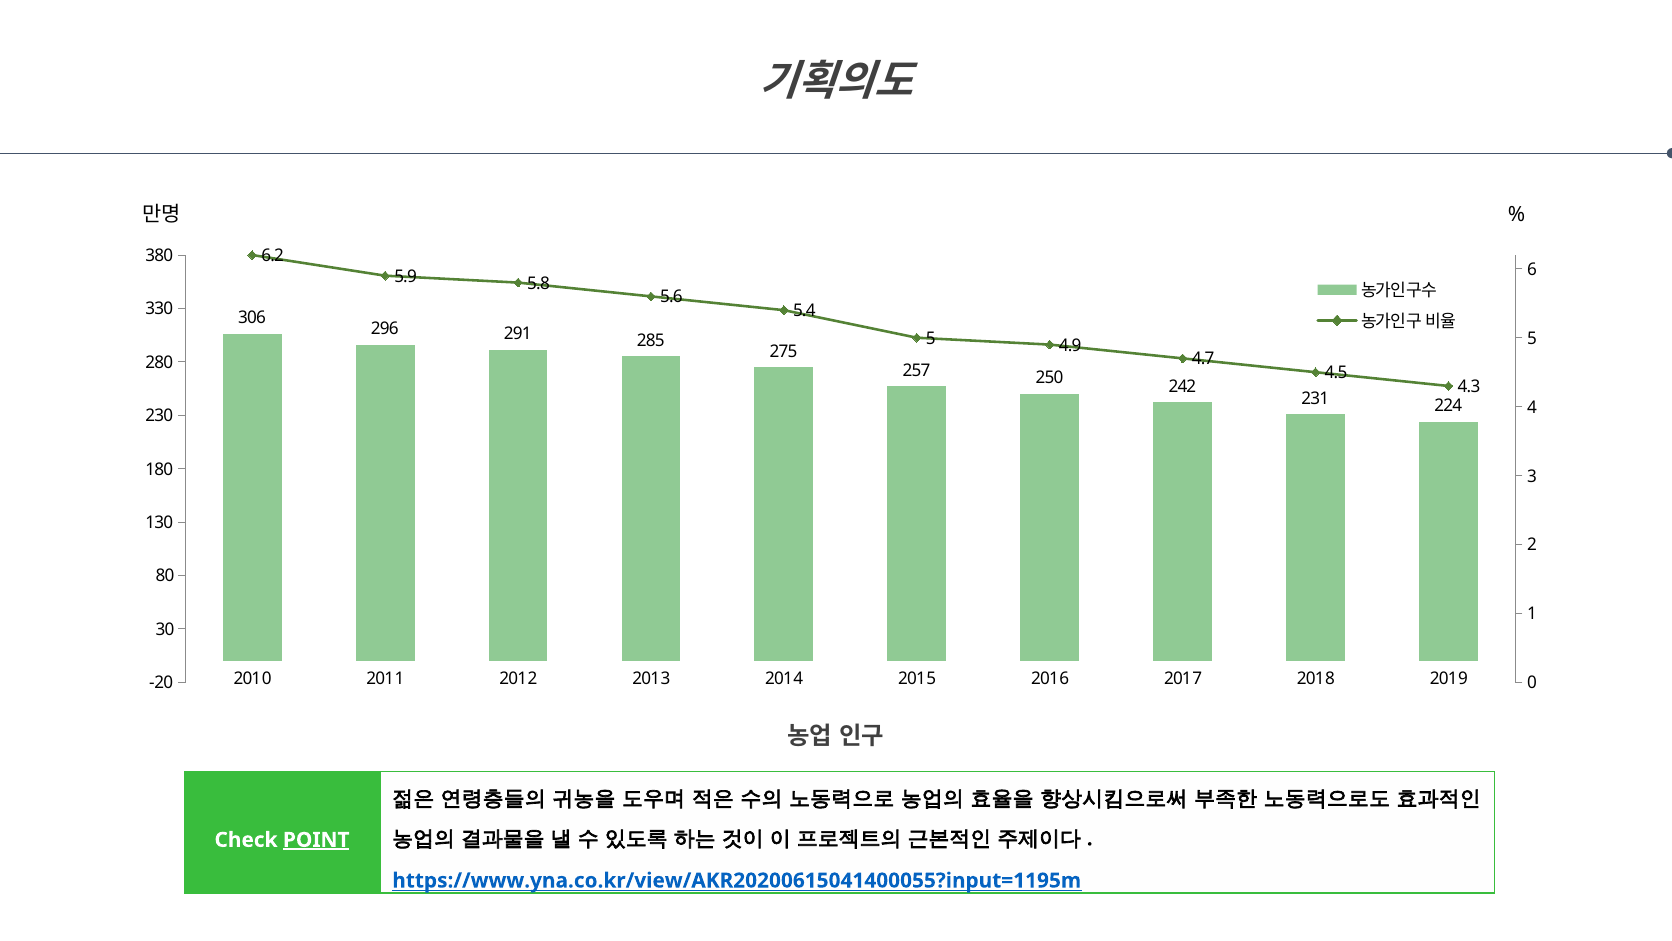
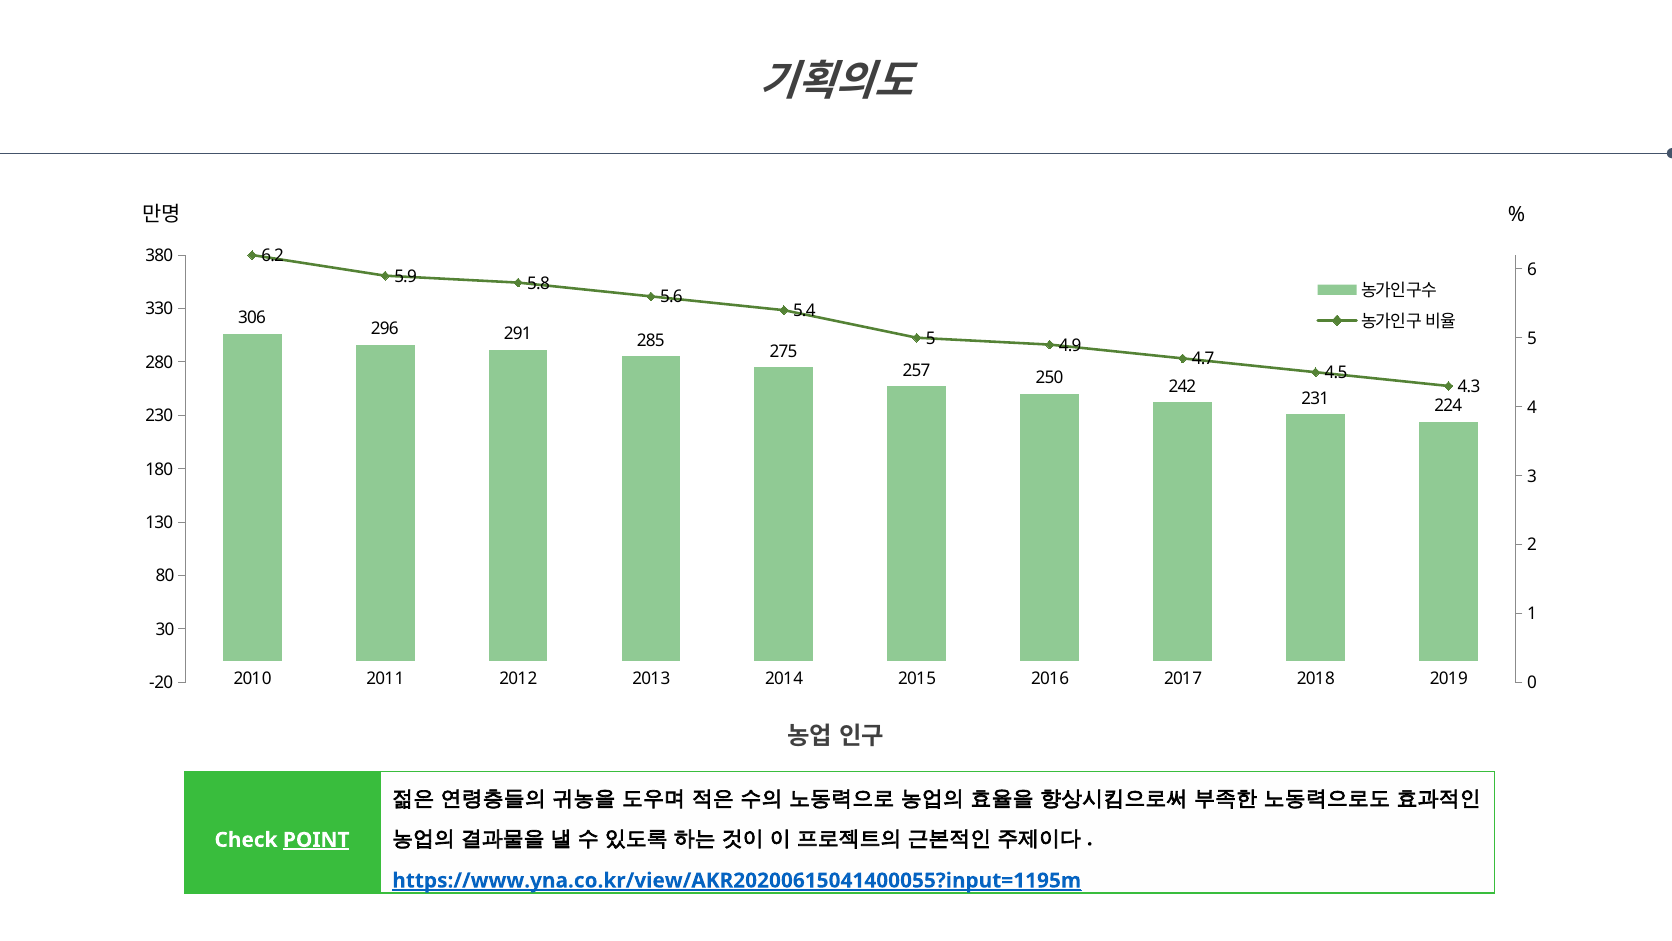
https://www.yna.co.kr/view/AKR20200615041400055?input=1195m underline: none -> present (737, 880)
